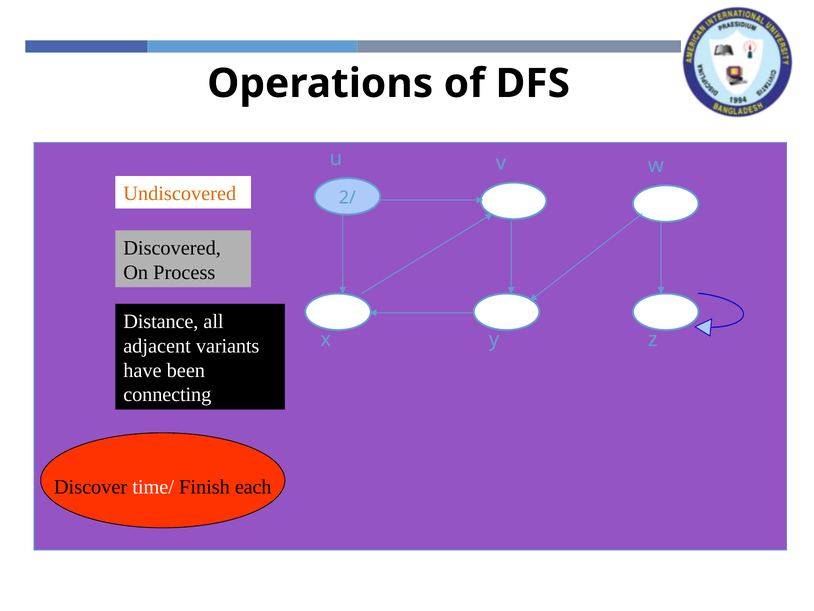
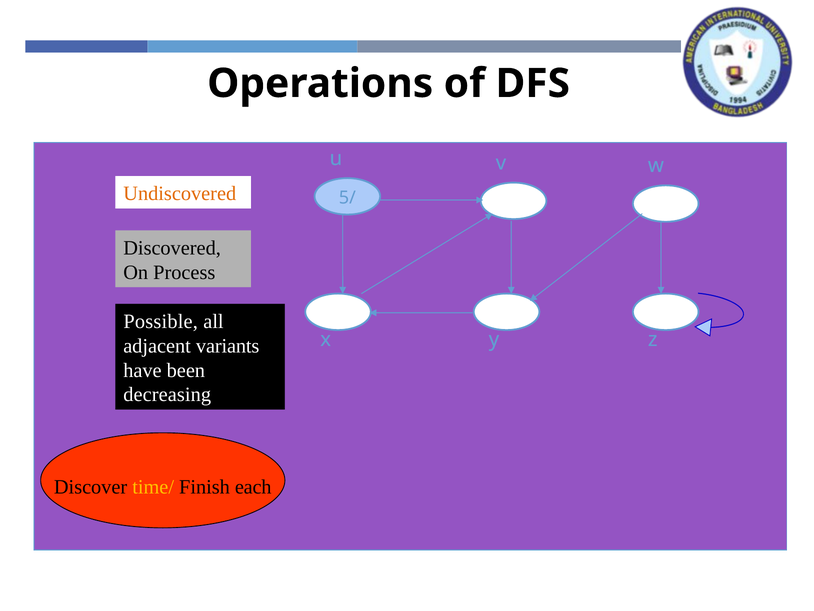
2/: 2/ -> 5/ (347, 197)
Distance: Distance -> Possible (161, 321)
connecting: connecting -> decreasing (167, 394)
time/ colour: white -> yellow (153, 486)
